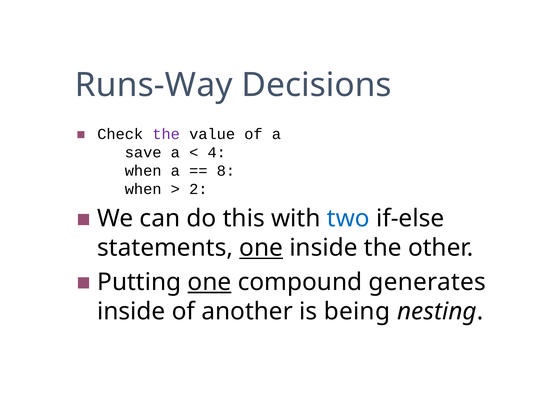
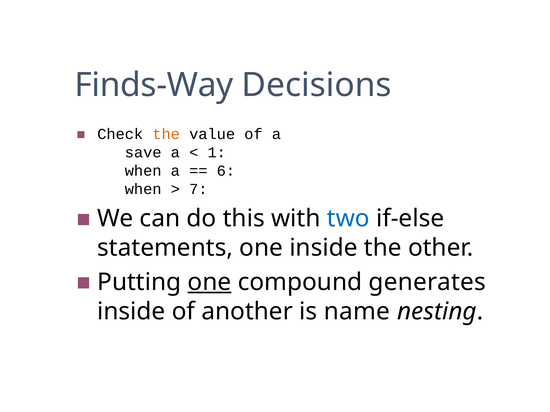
Runs-Way: Runs-Way -> Finds-Way (154, 85)
the colour: purple -> orange (166, 134)
4: 4 -> 1 (217, 153)
8: 8 -> 6 (226, 171)
2: 2 -> 7 (198, 189)
one underline: present -> none (261, 248)
being: being -> name (357, 312)
